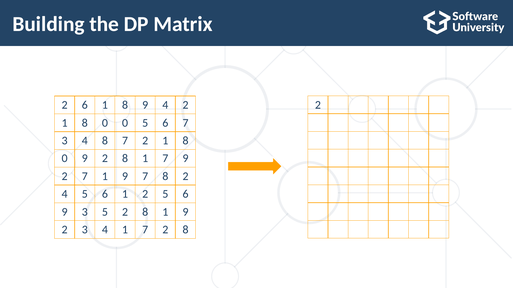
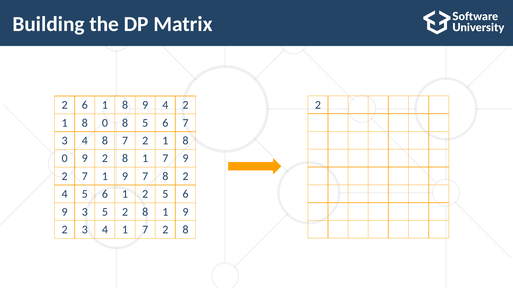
0 0: 0 -> 8 (125, 123)
